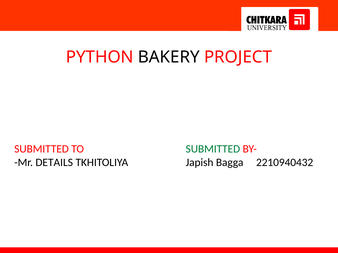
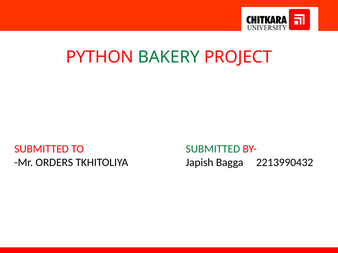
BAKERY colour: black -> green (169, 57)
DETAILS: DETAILS -> ORDERS (54, 163)
2210940432: 2210940432 -> 2213990432 (285, 163)
